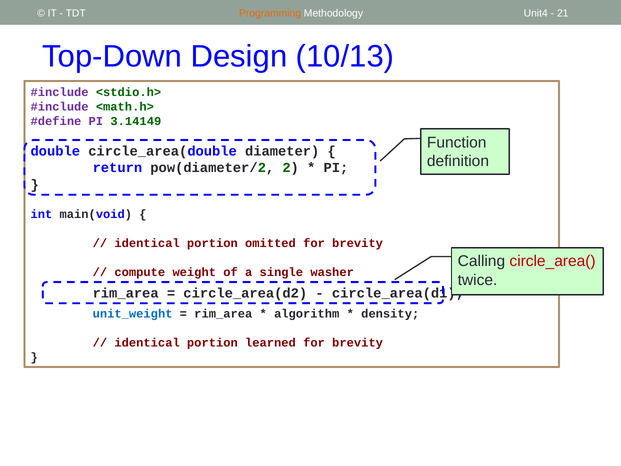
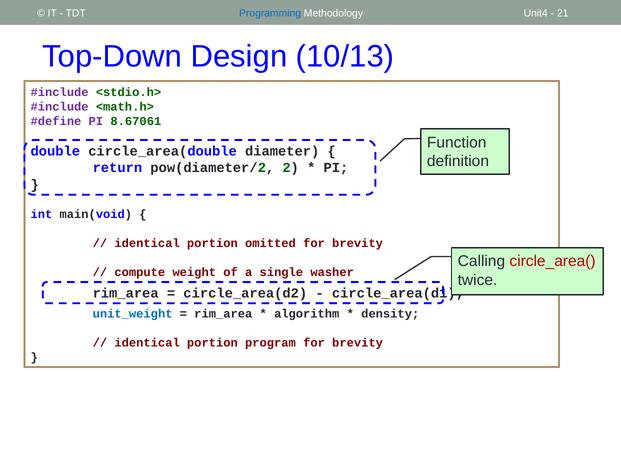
Programming colour: orange -> blue (270, 13)
3.14149: 3.14149 -> 8.67061 (136, 121)
learned: learned -> program (270, 343)
